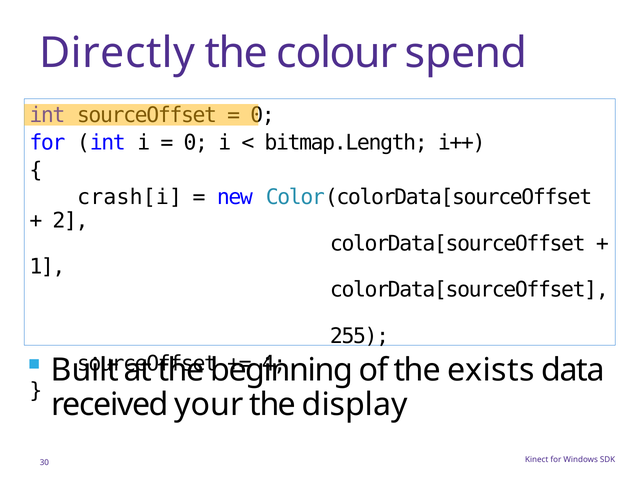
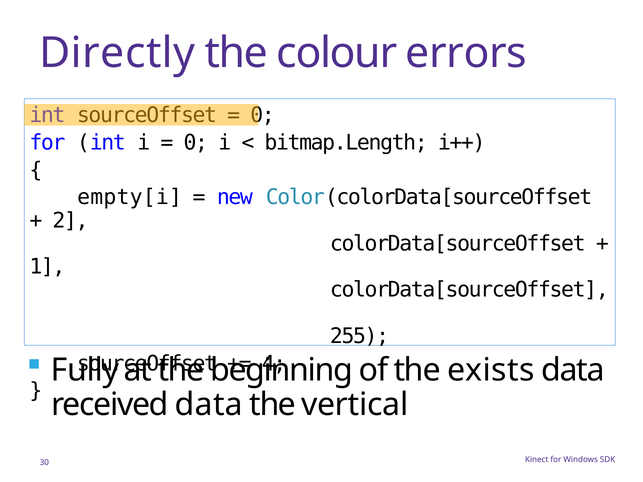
spend: spend -> errors (466, 53)
crash[i: crash[i -> empty[i (130, 197)
Built: Built -> Fully (85, 370)
received your: your -> data (209, 405)
display: display -> vertical (355, 405)
